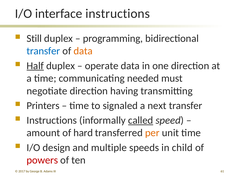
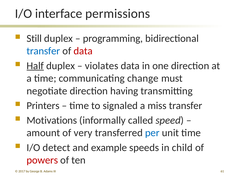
interface instructions: instructions -> permissions (118, 14)
data colour: orange -> red (83, 51)
operate: operate -> violates (102, 66)
needed: needed -> change (143, 79)
next: next -> miss (157, 106)
Instructions: Instructions -> Motivations (52, 121)
called underline: present -> none (141, 121)
hard: hard -> very (83, 133)
per colour: orange -> blue (152, 133)
design: design -> detect (56, 148)
multiple: multiple -> example (109, 148)
